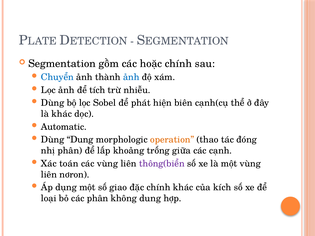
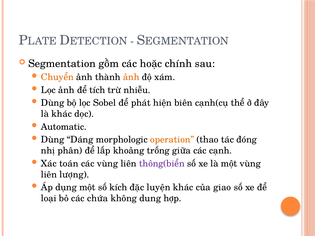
Chuyển colour: blue -> orange (57, 77)
ảnh colour: blue -> orange (131, 77)
Dùng Dung: Dung -> Dáng (80, 140)
nơron: nơron -> lượng (74, 175)
giao: giao -> kích (118, 188)
đặc chính: chính -> luyện (159, 188)
kích: kích -> giao (222, 188)
các phân: phân -> chứa (98, 199)
